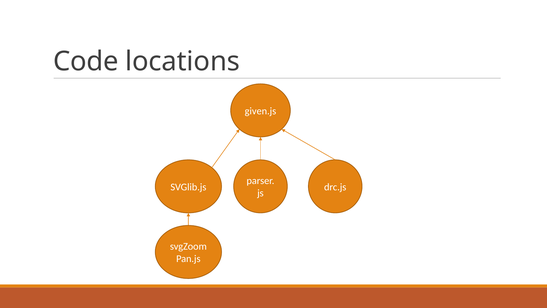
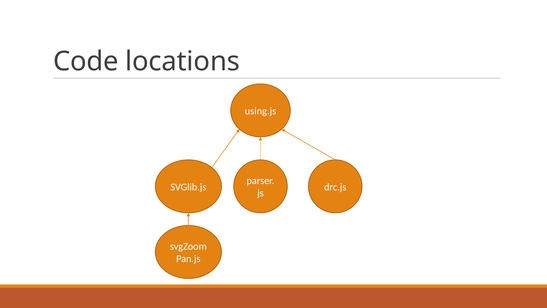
given.js: given.js -> using.js (260, 111)
